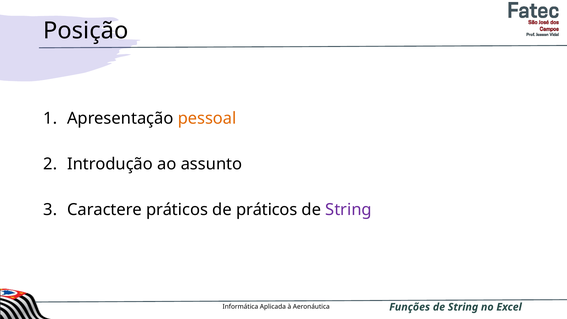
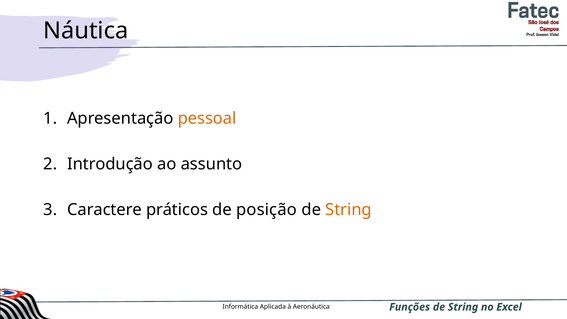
Posição: Posição -> Náutica (86, 31)
de práticos: práticos -> posição (267, 210)
String colour: purple -> orange (349, 210)
